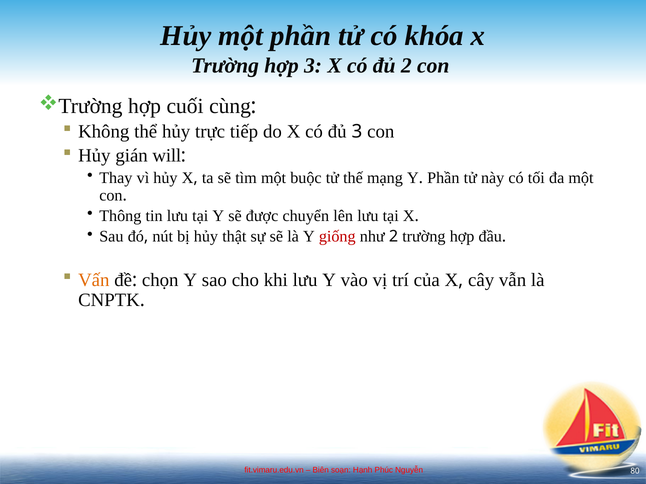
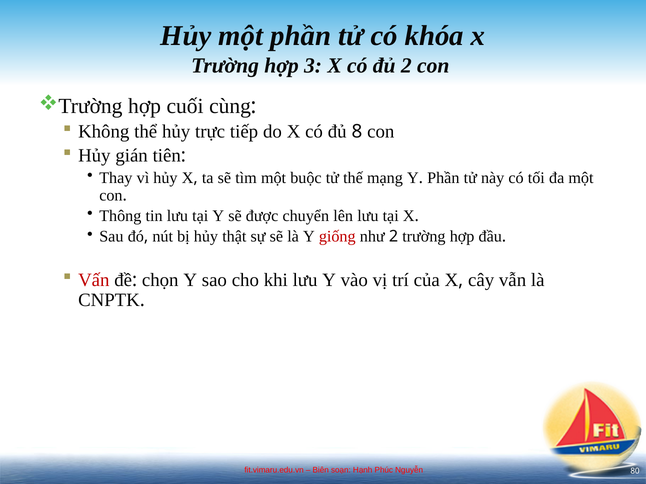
đủ 3: 3 -> 8 (357, 132)
will: will -> tiên (167, 156)
Vấn colour: orange -> red (94, 280)
